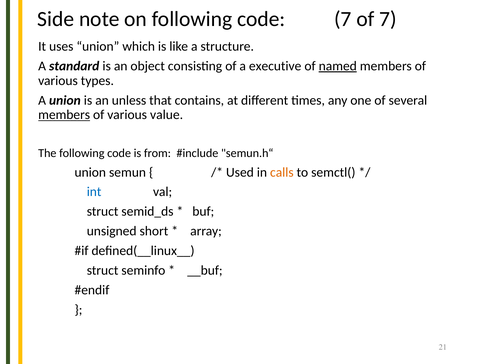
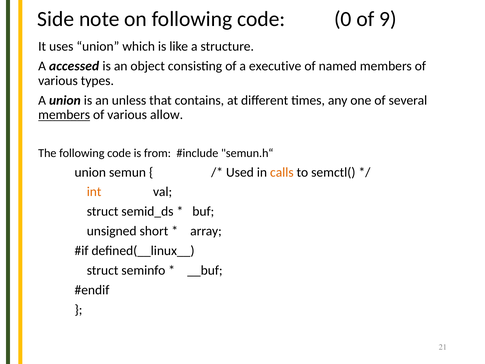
code 7: 7 -> 0 (343, 19)
of 7: 7 -> 9 (388, 19)
standard: standard -> accessed (74, 66)
named underline: present -> none (338, 66)
value: value -> allow (167, 115)
int colour: blue -> orange (94, 192)
